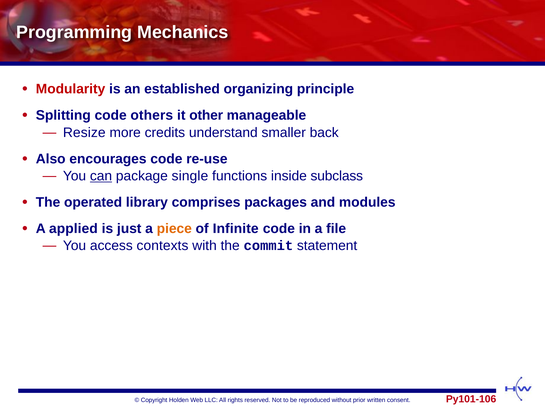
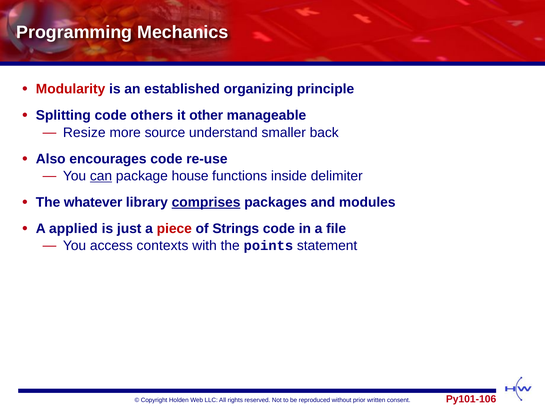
credits: credits -> source (165, 132)
single: single -> house (190, 176)
subclass: subclass -> delimiter (337, 176)
operated: operated -> whatever (93, 202)
comprises underline: none -> present (206, 202)
piece colour: orange -> red (174, 228)
Infinite: Infinite -> Strings (236, 228)
commit: commit -> points (268, 246)
